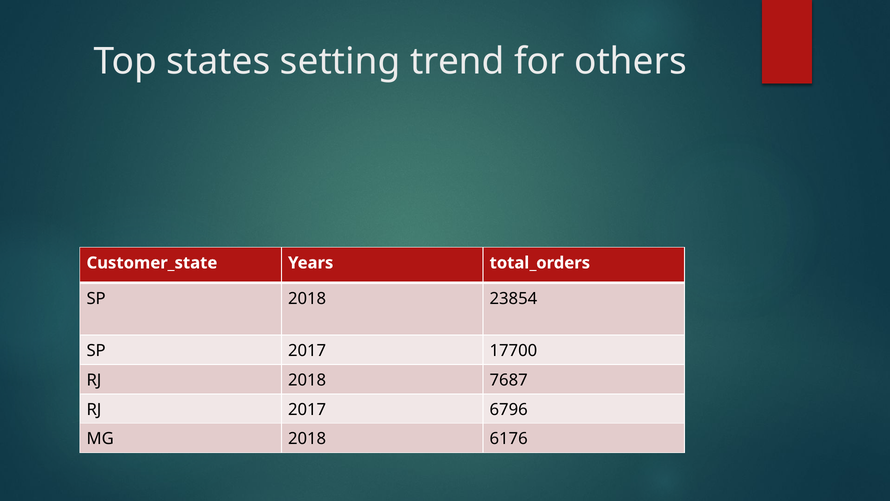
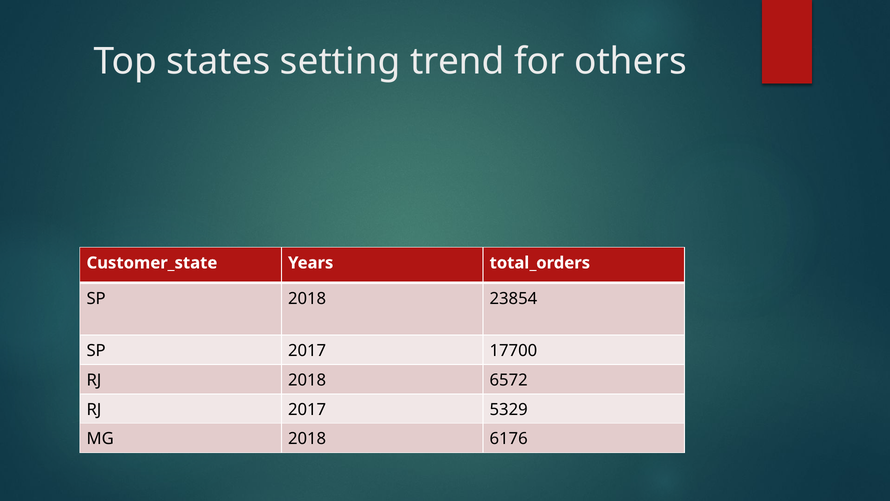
7687: 7687 -> 6572 (509, 380)
6796: 6796 -> 5329 (509, 409)
